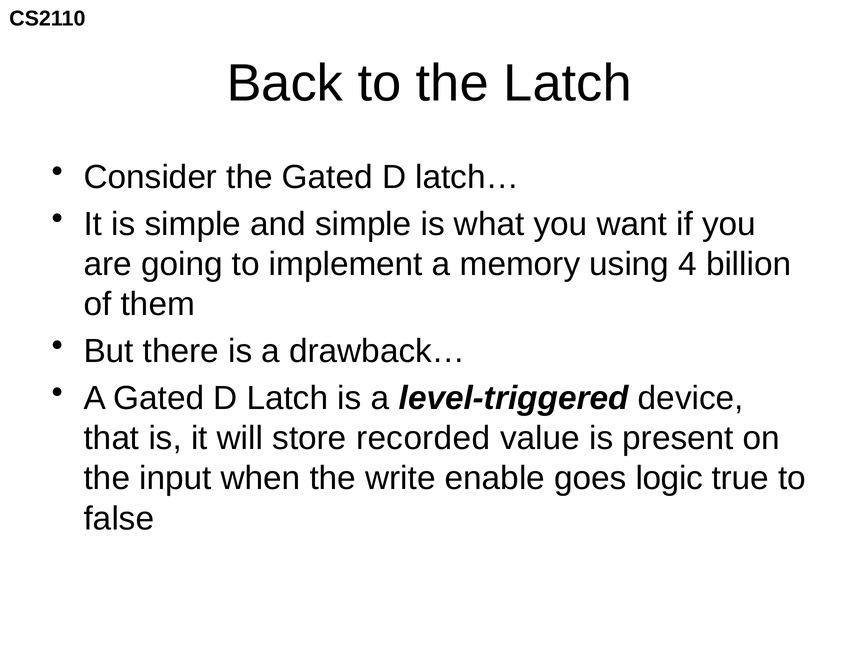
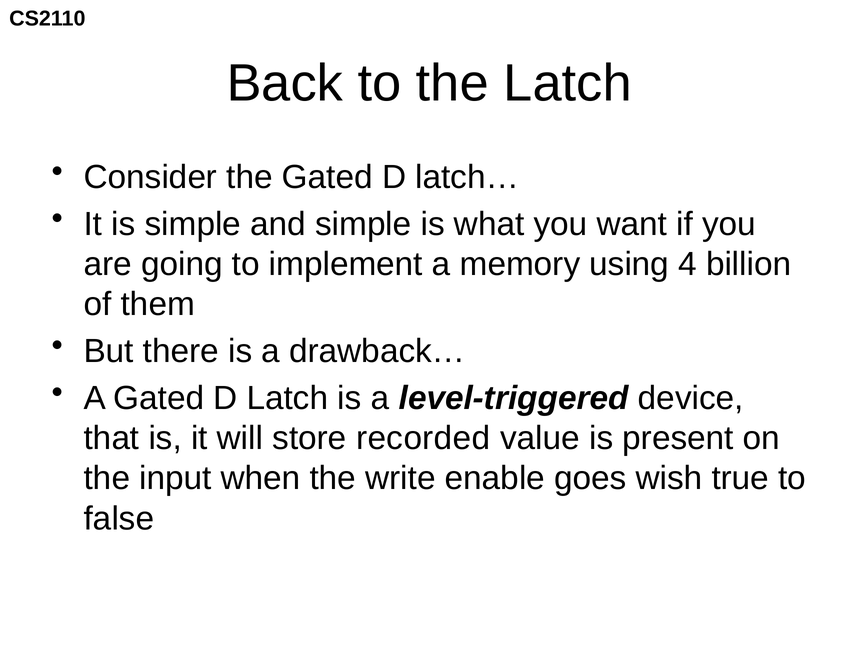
logic: logic -> wish (669, 478)
